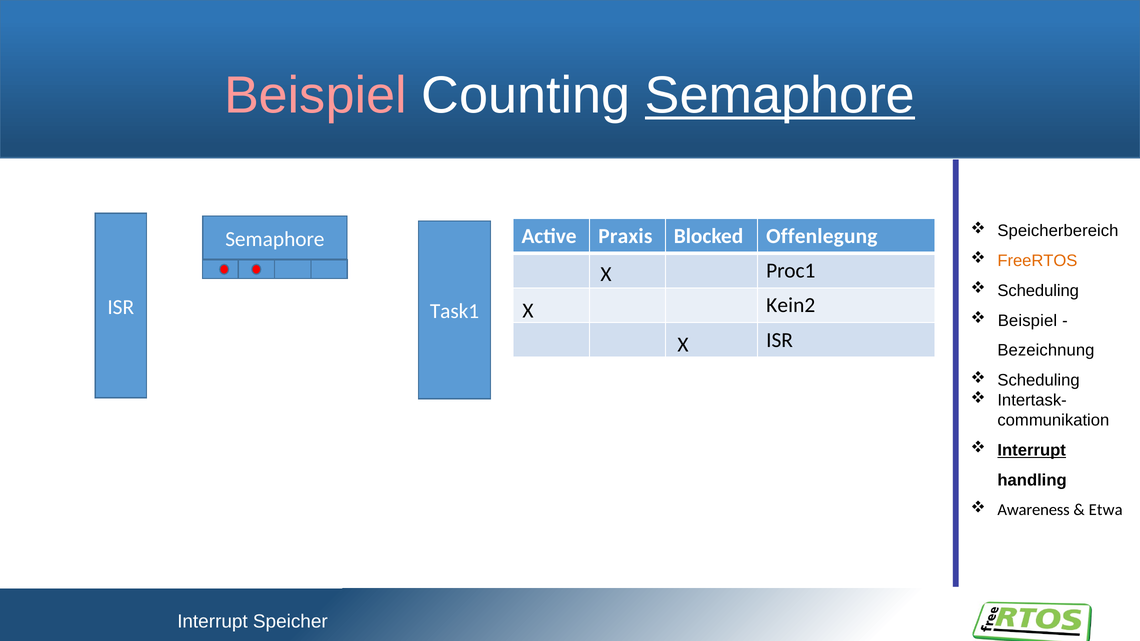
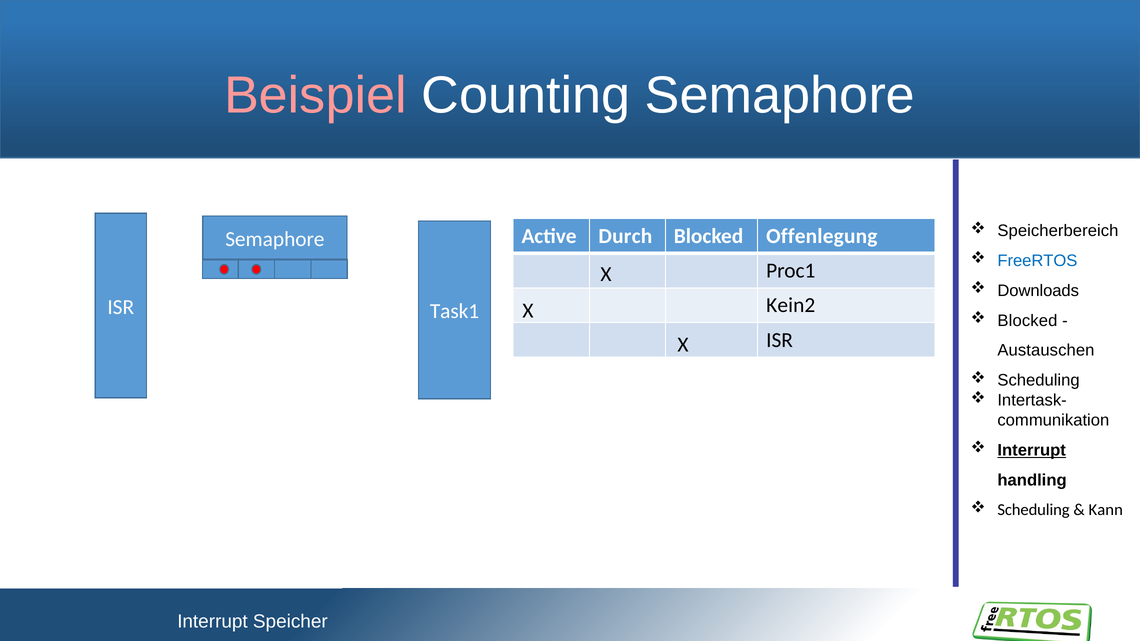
Semaphore underline: present -> none (780, 96)
Praxis: Praxis -> Durch (625, 236)
FreeRTOS colour: orange -> blue (1037, 261)
Scheduling: Scheduling -> Downloads (1038, 291)
Beispiel: Beispiel -> Blocked (1027, 321)
Bezeichnung: Bezeichnung -> Austauschen (1046, 351)
Awareness: Awareness -> Scheduling (1034, 510)
Etwa: Etwa -> Kann (1106, 510)
